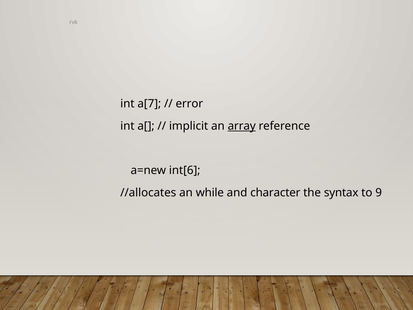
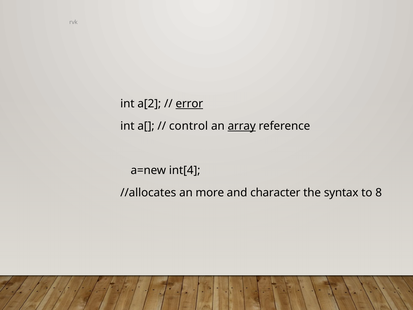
a[7: a[7 -> a[2 (149, 104)
error underline: none -> present (189, 104)
implicit: implicit -> control (189, 126)
int[6: int[6 -> int[4 (185, 170)
while: while -> more (210, 193)
9: 9 -> 8 (379, 193)
